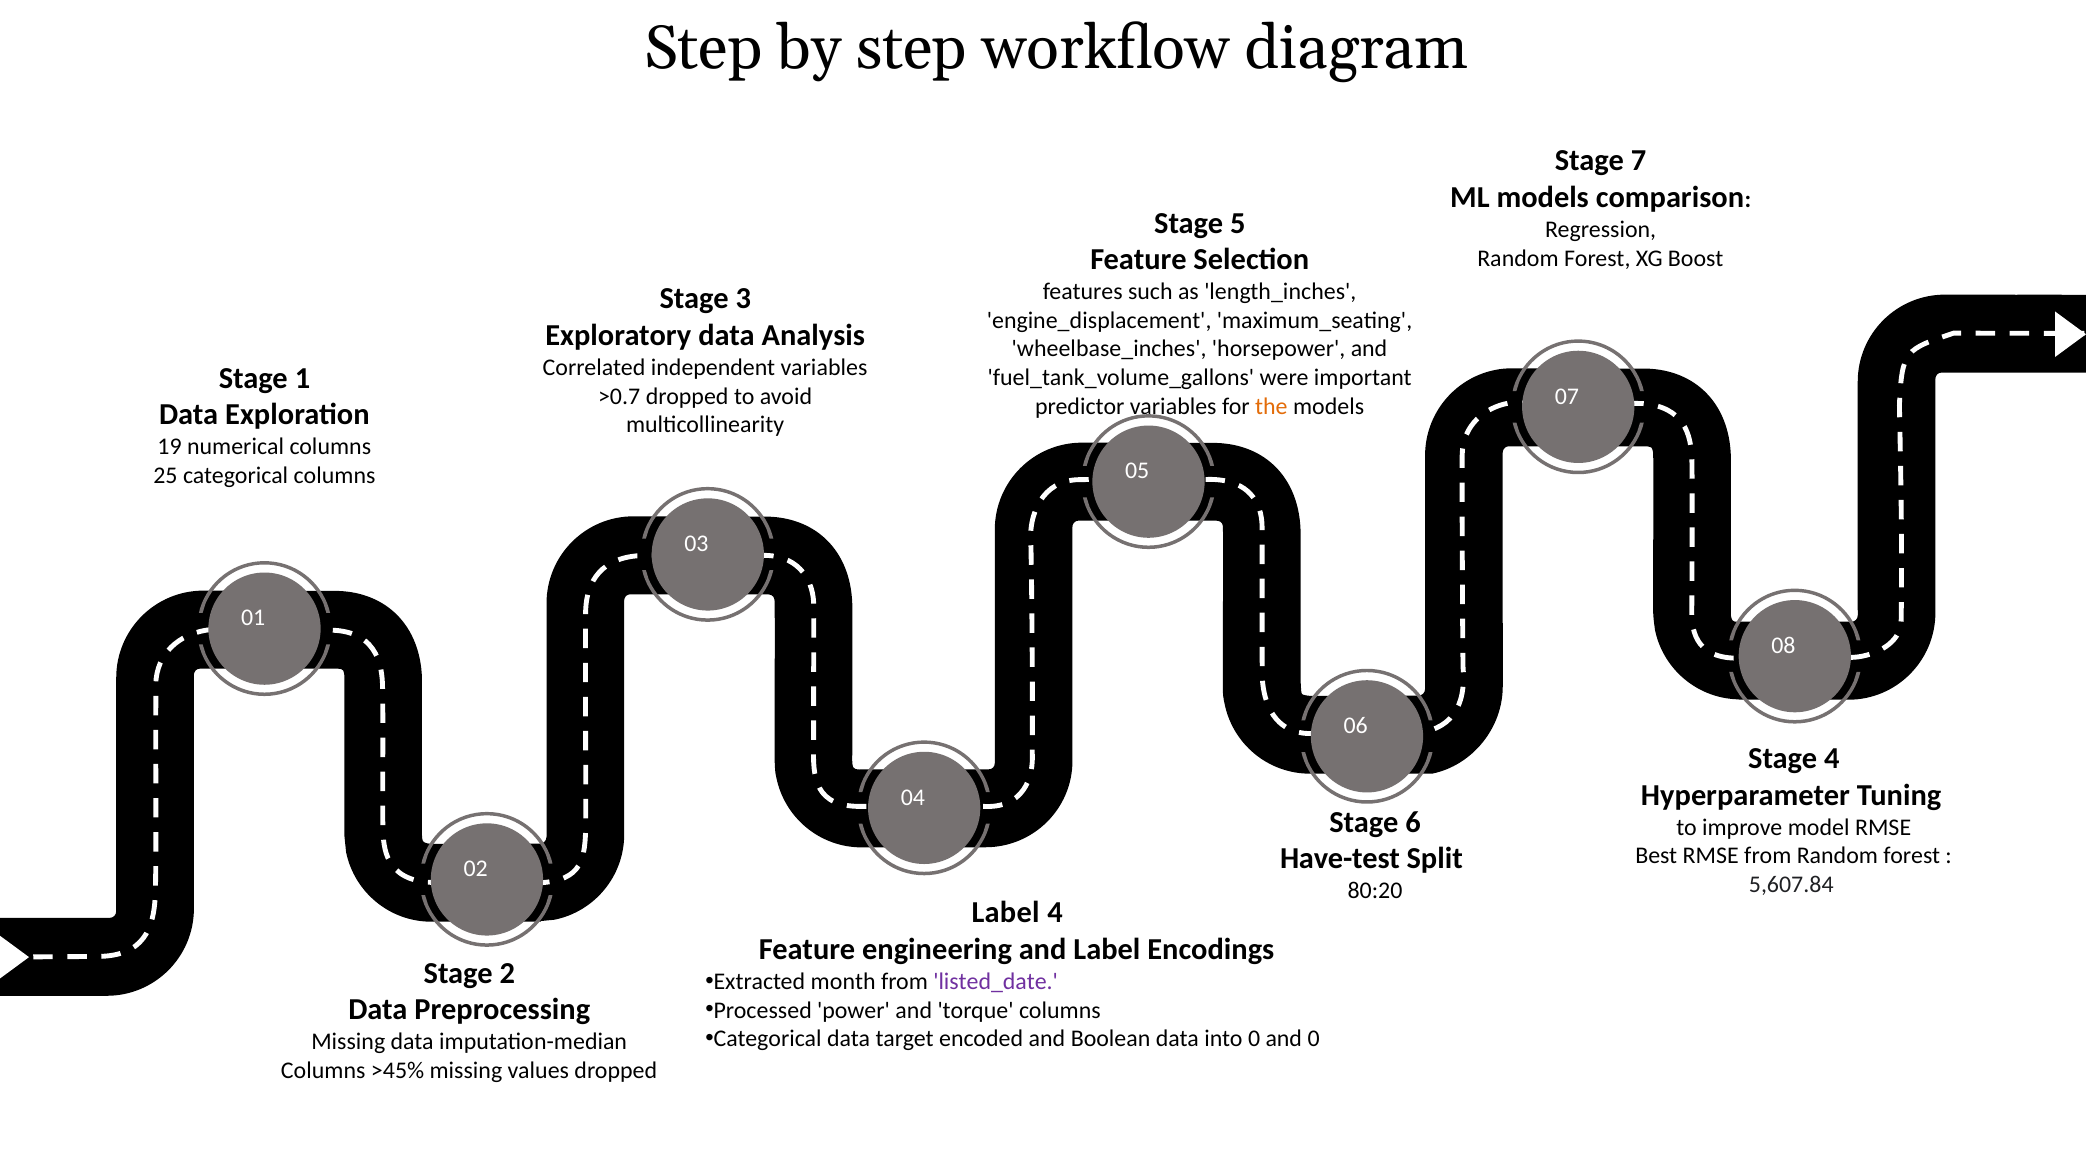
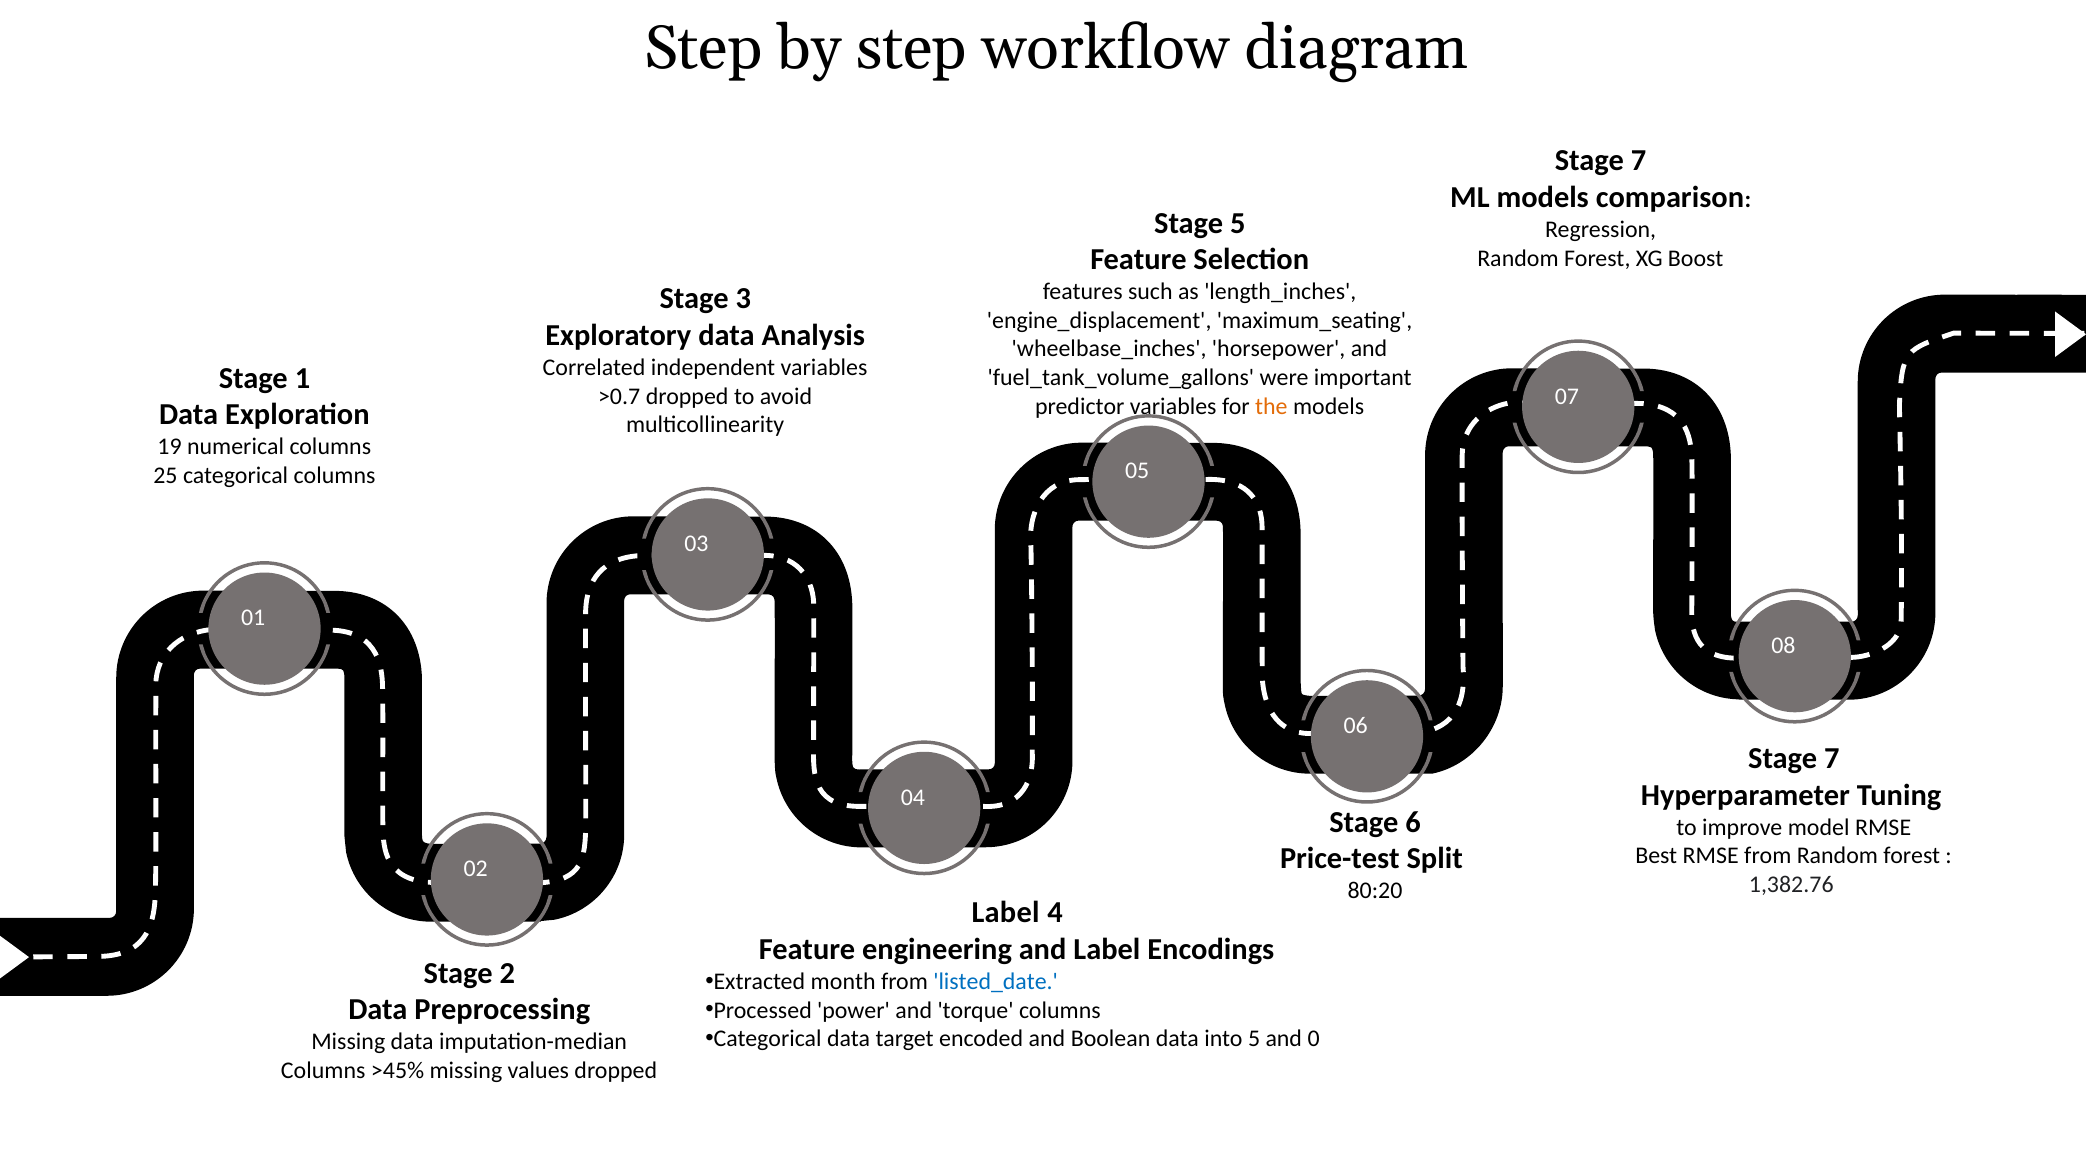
4: 4 -> 7 (1832, 759)
Have-test: Have-test -> Price-test (1340, 859)
5,607.84: 5,607.84 -> 1,382.76 (1791, 885)
listed_date colour: purple -> blue (996, 982)
into 0: 0 -> 5 (1254, 1039)
